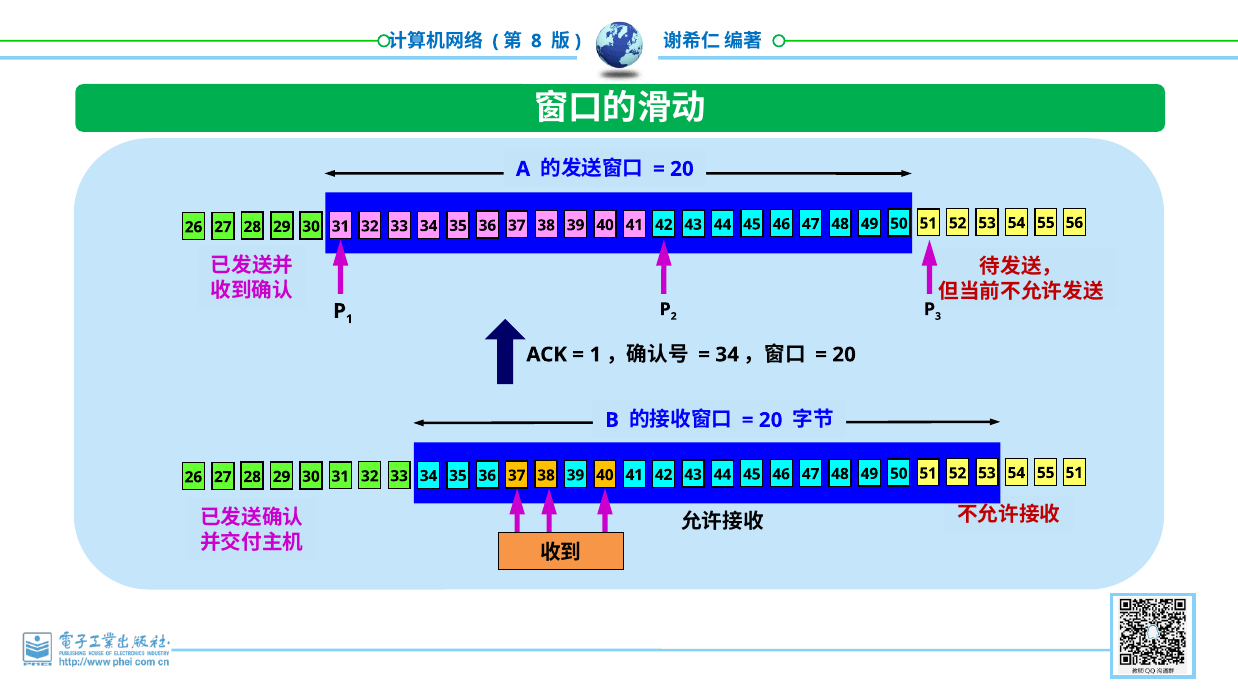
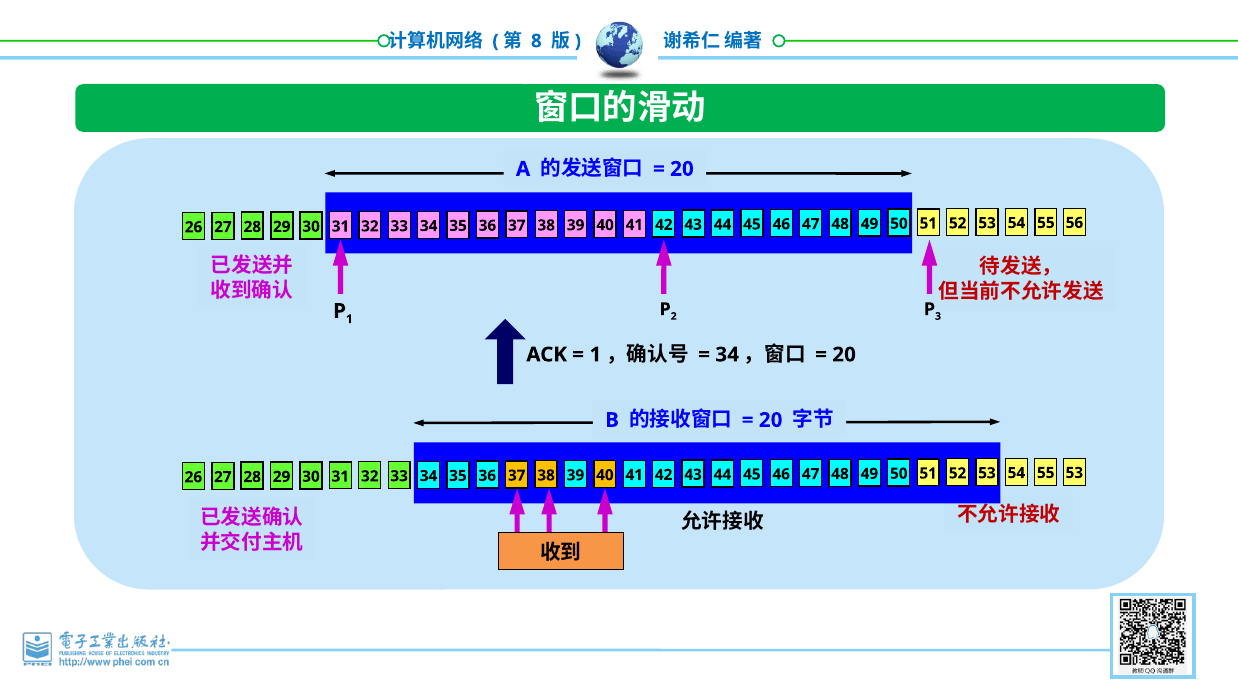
55 51: 51 -> 53 (1074, 473)
